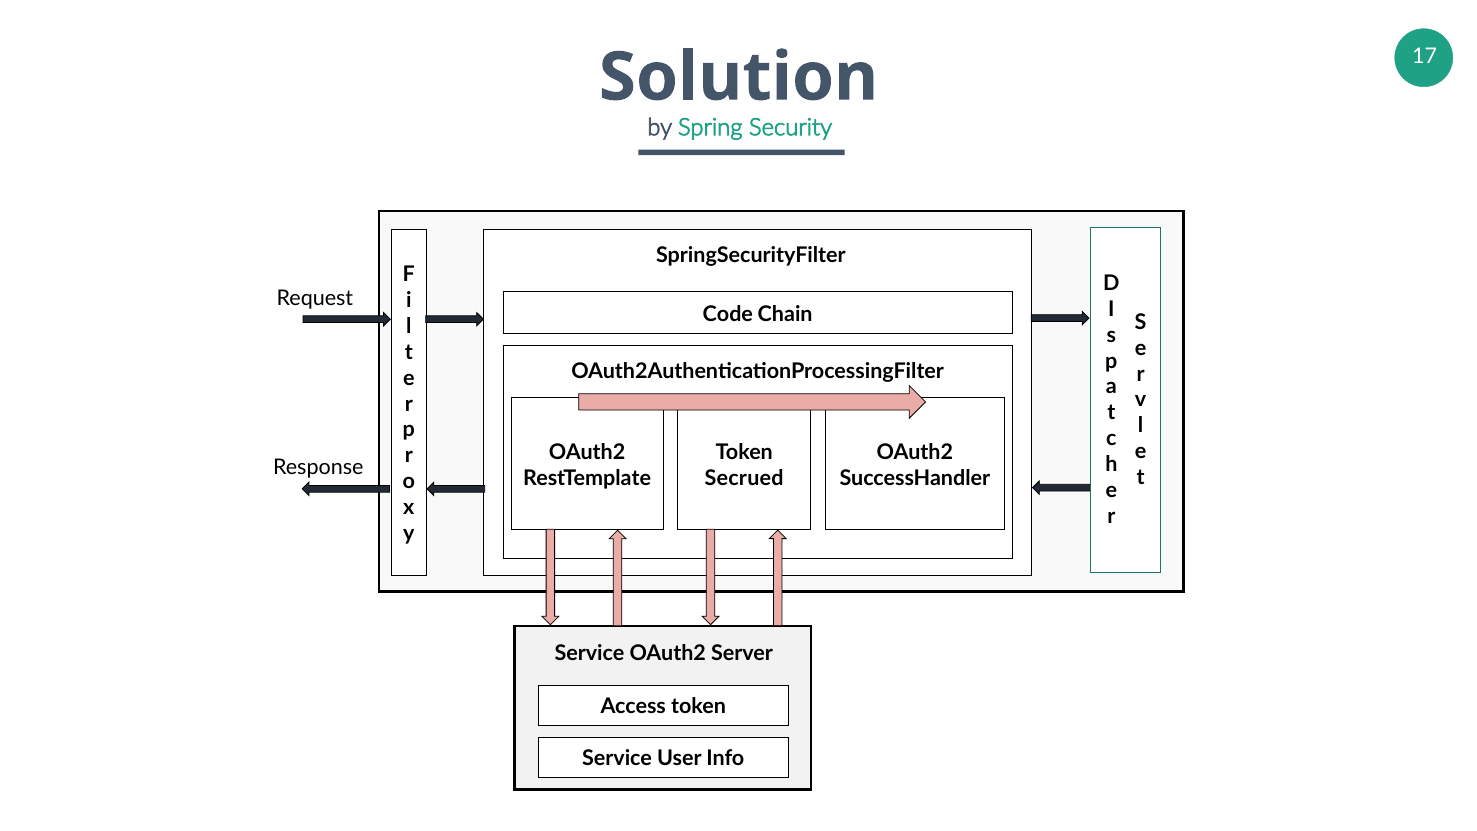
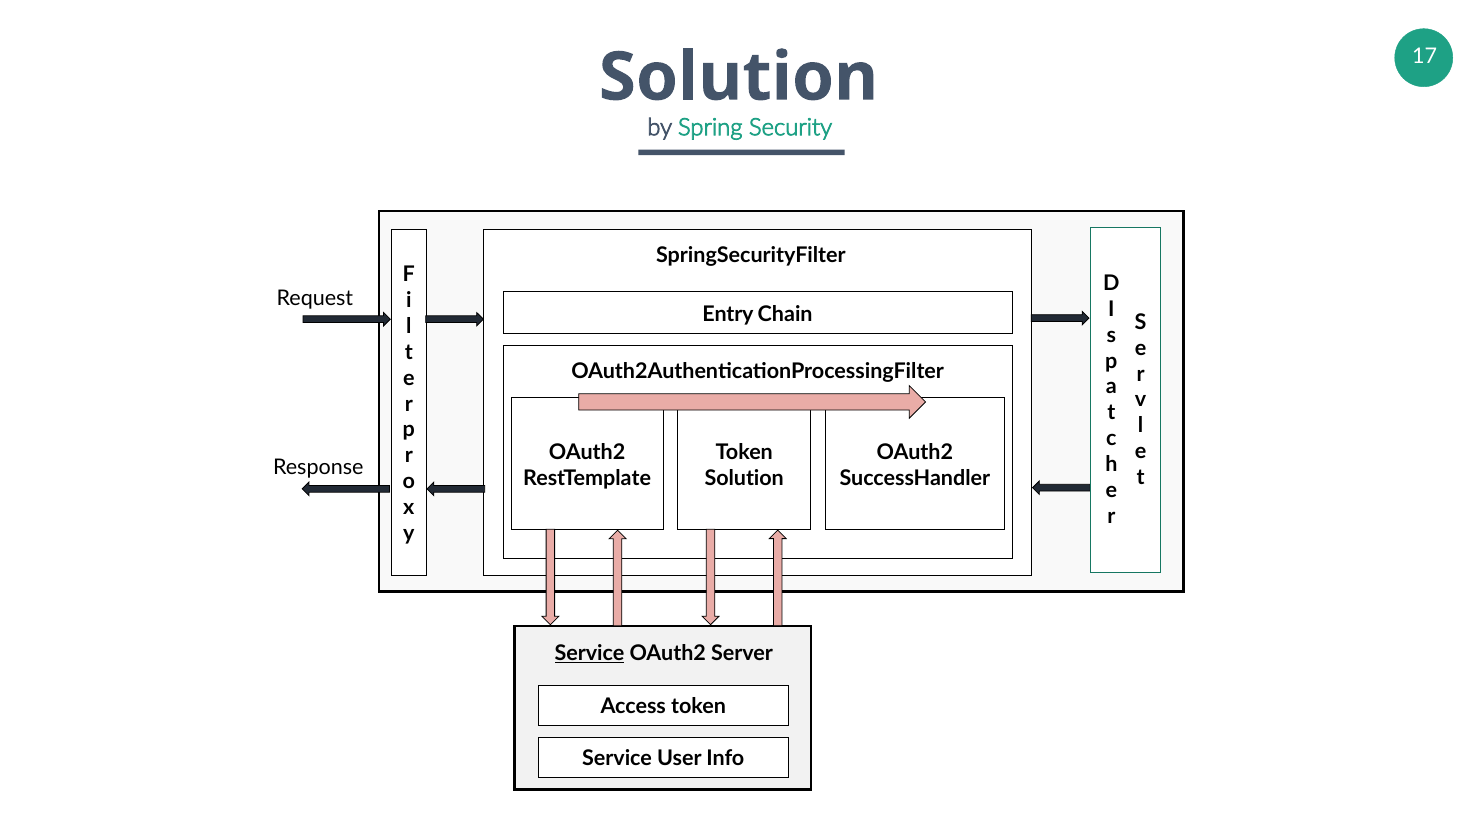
Code: Code -> Entry (728, 314)
Secrued: Secrued -> Solution (744, 478)
Service underline: none -> present (590, 654)
